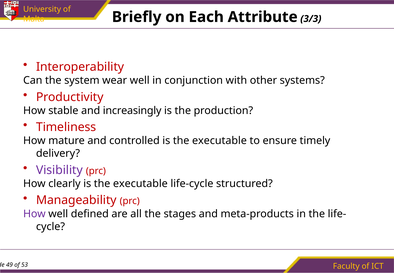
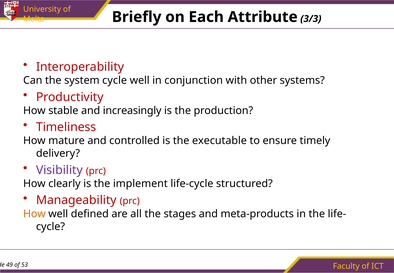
system wear: wear -> cycle (115, 80)
clearly is the executable: executable -> implement (140, 183)
How colour: purple -> orange (34, 214)
